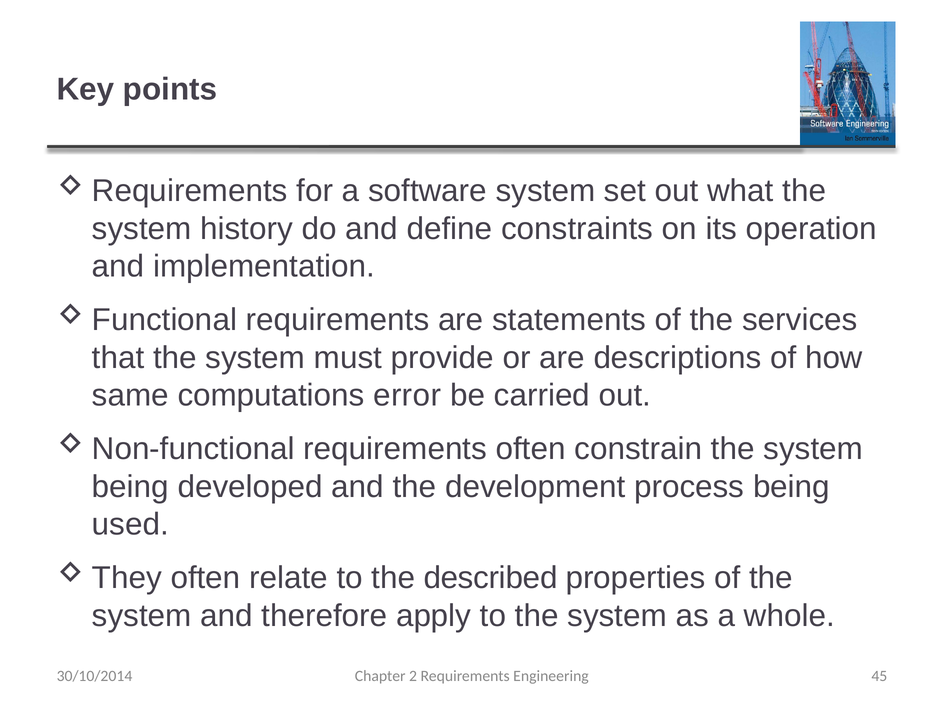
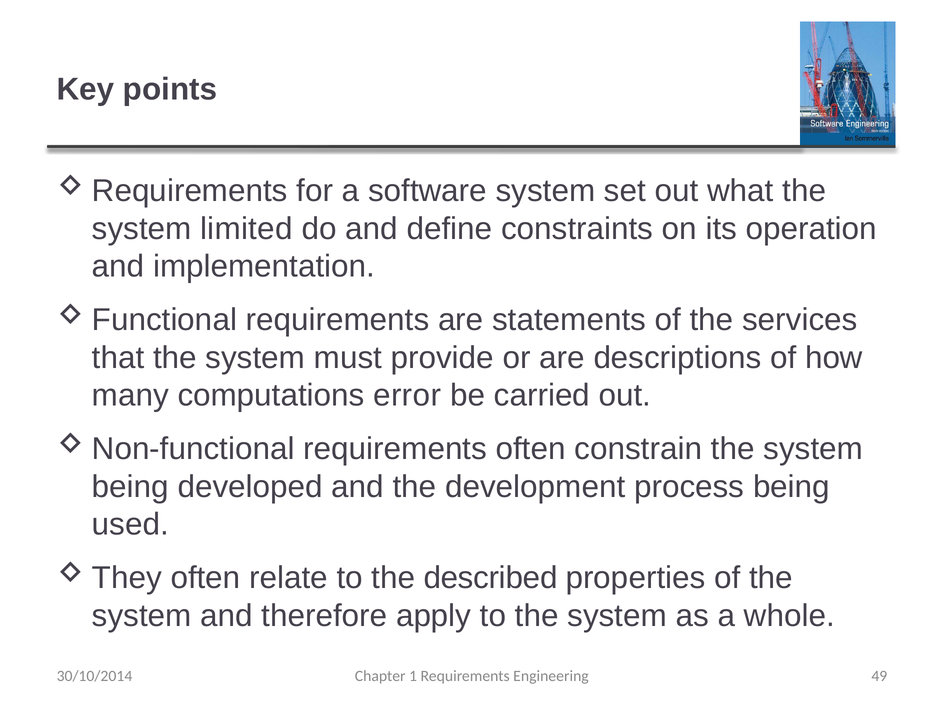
history: history -> limited (246, 229)
same: same -> many (130, 395)
2: 2 -> 1 (413, 676)
45: 45 -> 49 (879, 676)
